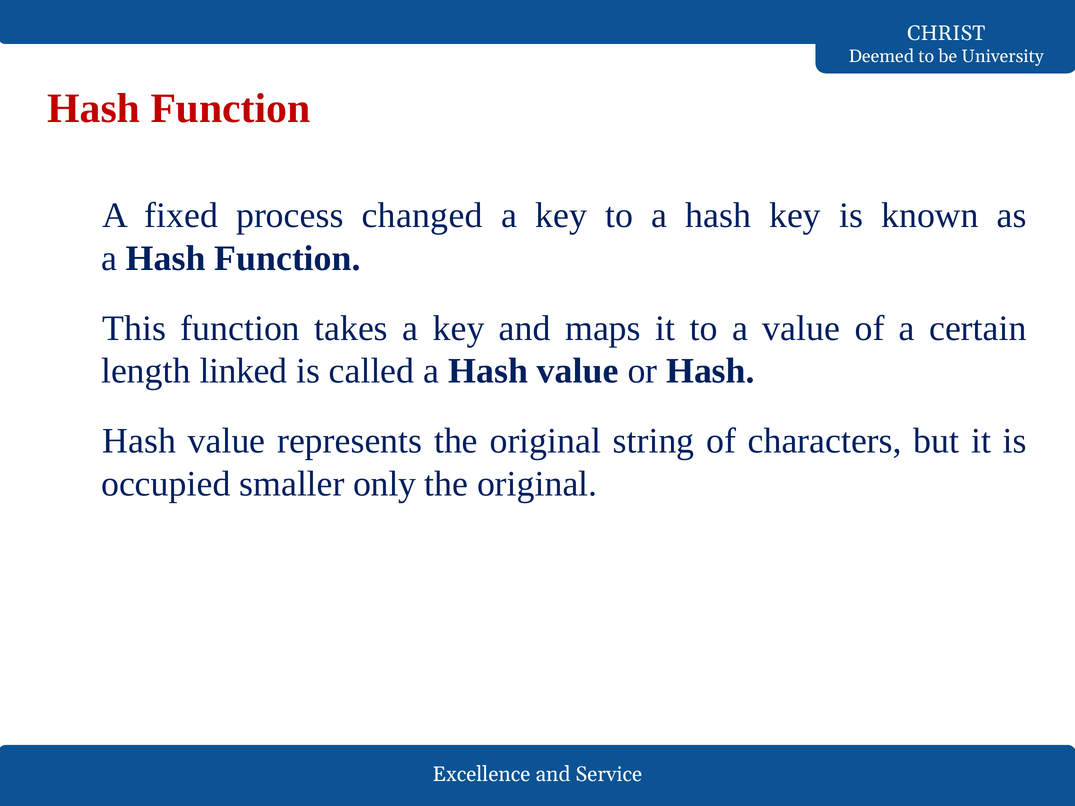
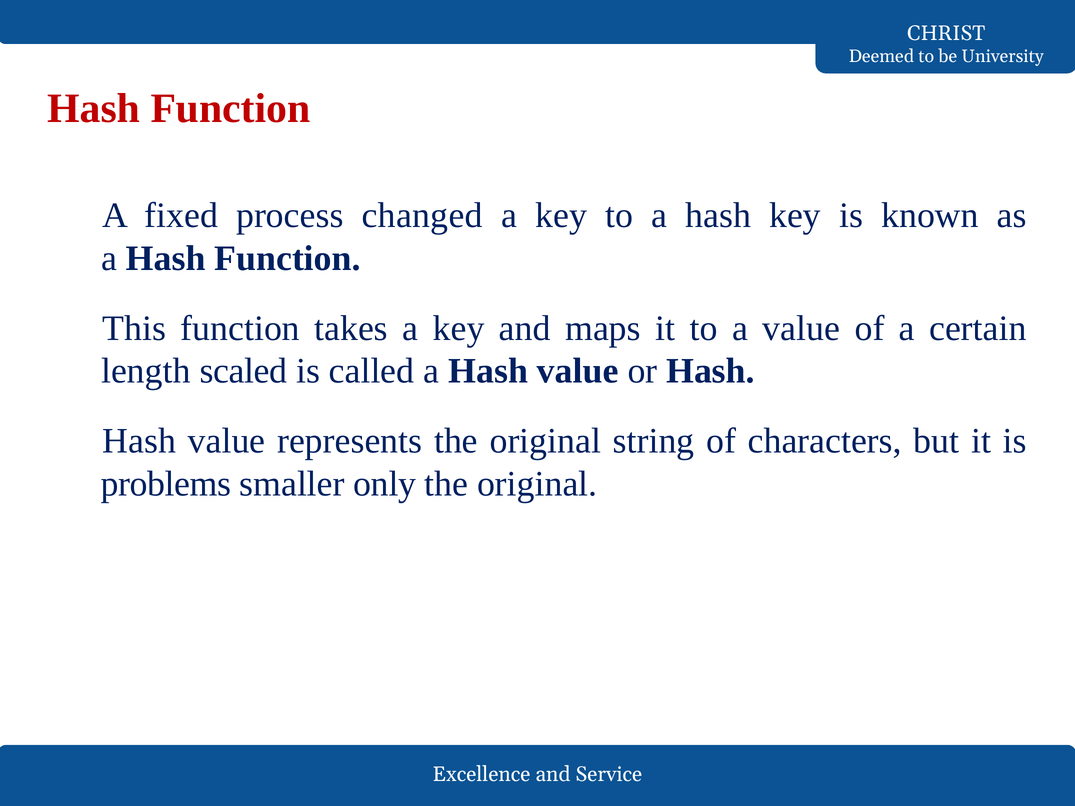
linked: linked -> scaled (243, 371)
occupied: occupied -> problems (166, 484)
